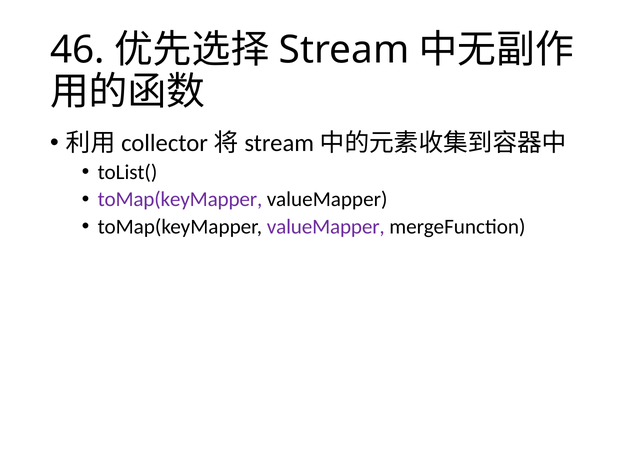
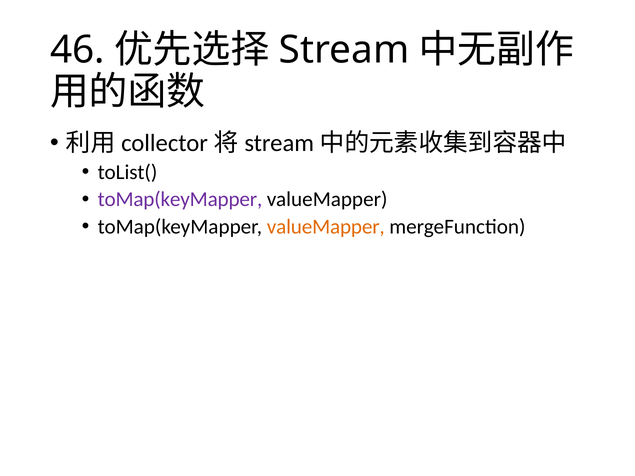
valueMapper colour: purple -> orange (326, 227)
